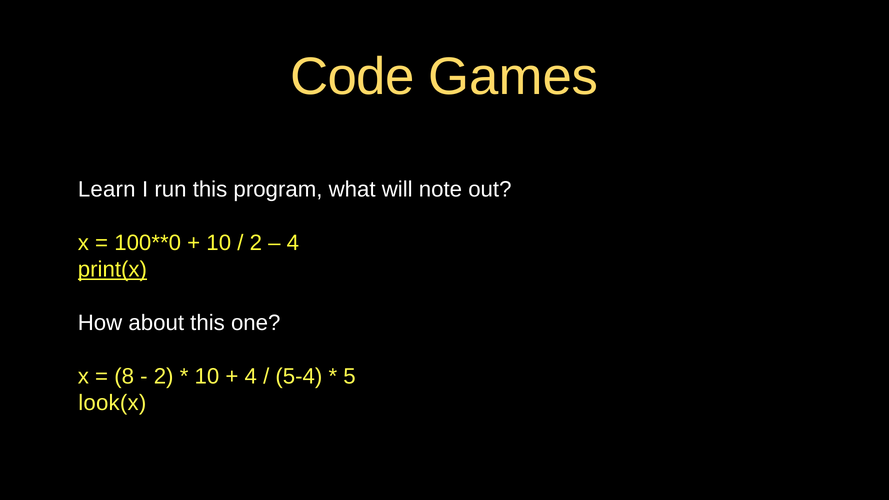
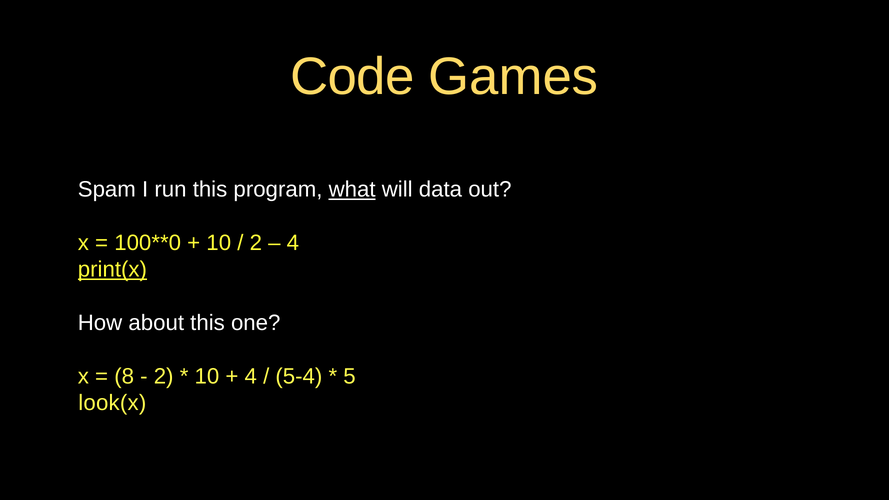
Learn: Learn -> Spam (107, 190)
what underline: none -> present (352, 190)
note: note -> data (440, 190)
